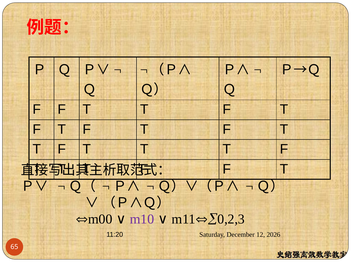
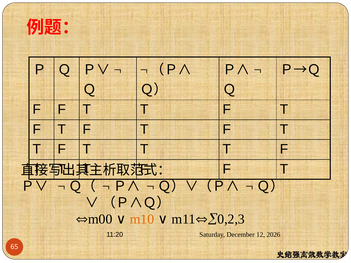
m10 colour: purple -> orange (142, 219)
